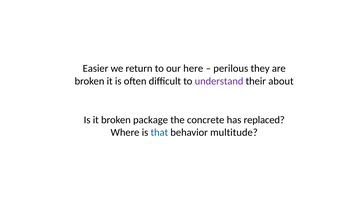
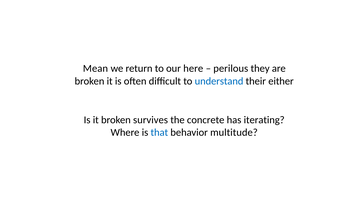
Easier: Easier -> Mean (95, 69)
understand colour: purple -> blue (219, 81)
about: about -> either (281, 81)
package: package -> survives (151, 120)
replaced: replaced -> iterating (264, 120)
